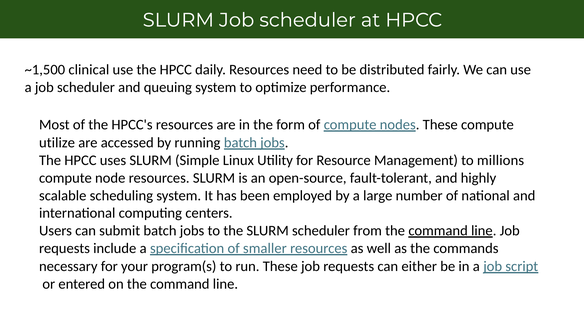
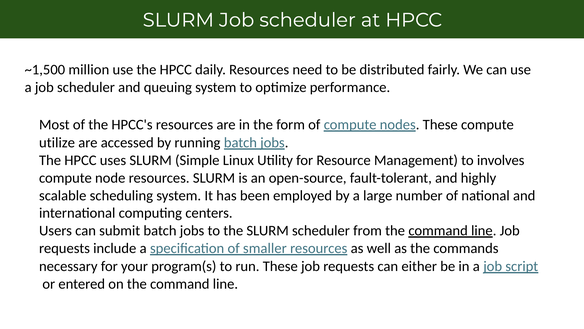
clinical: clinical -> million (89, 70)
millions: millions -> involves (501, 160)
